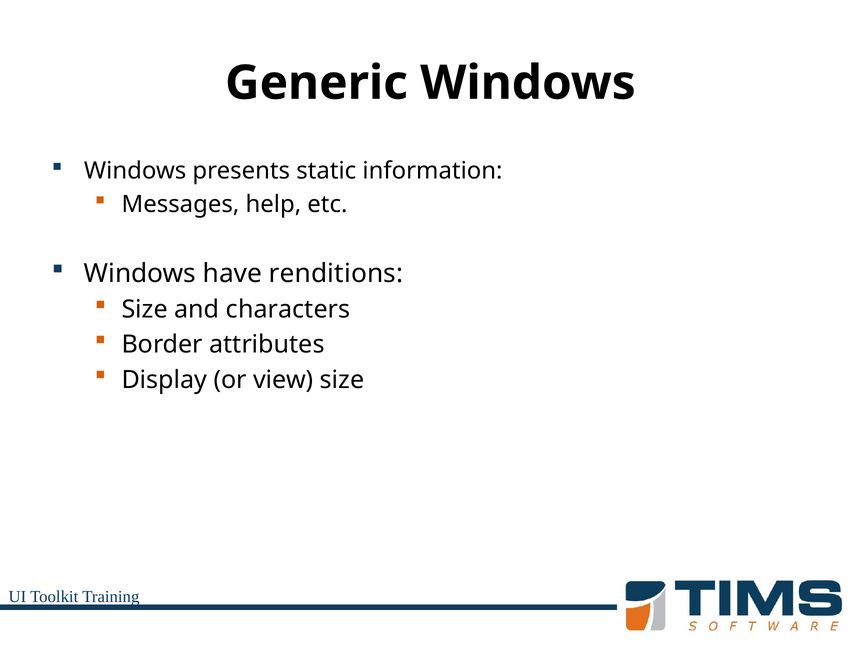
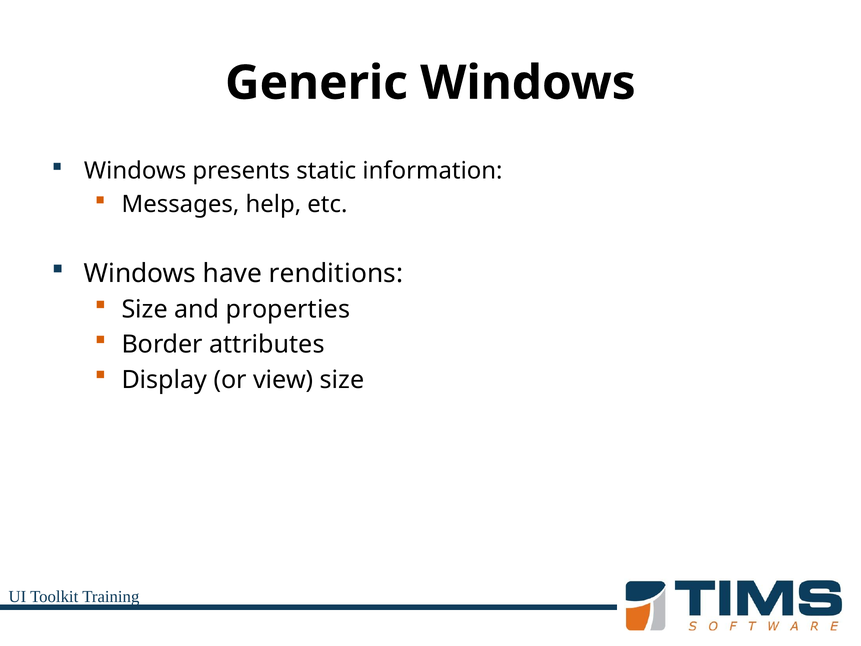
characters: characters -> properties (288, 309)
